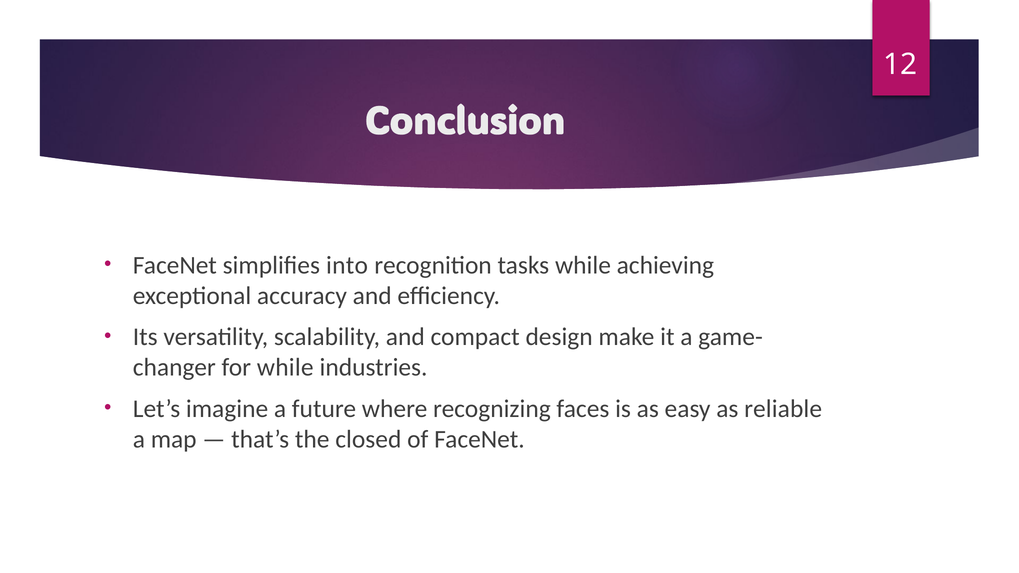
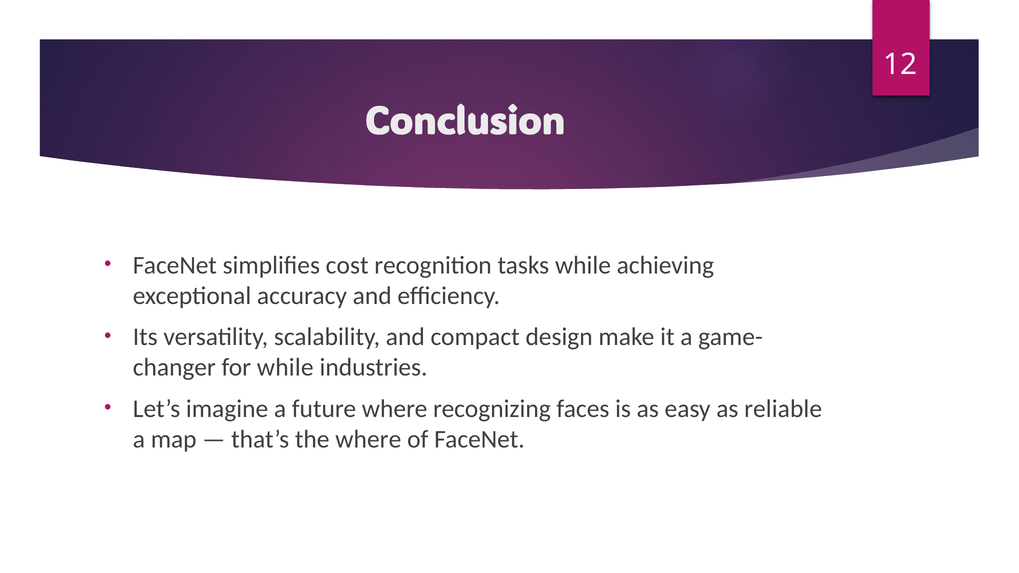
into: into -> cost (347, 265)
the closed: closed -> where (368, 439)
